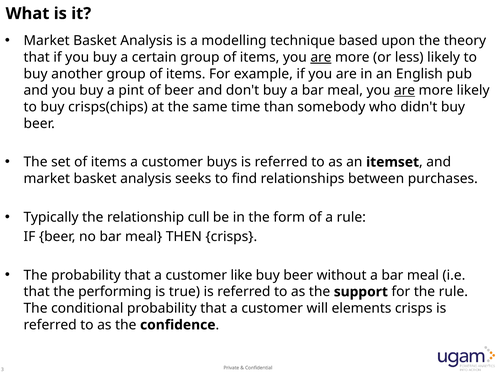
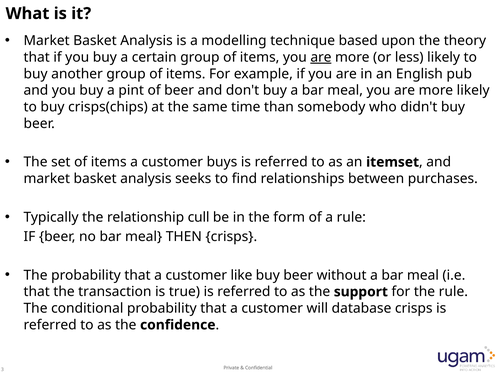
are underline: present -> none (405, 90)
performing: performing -> transaction (115, 292)
elements: elements -> database (362, 308)
